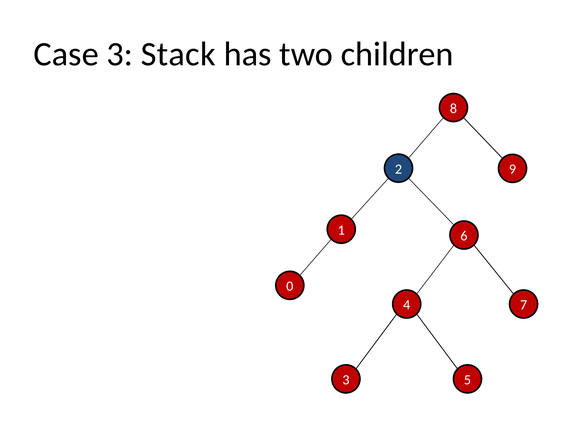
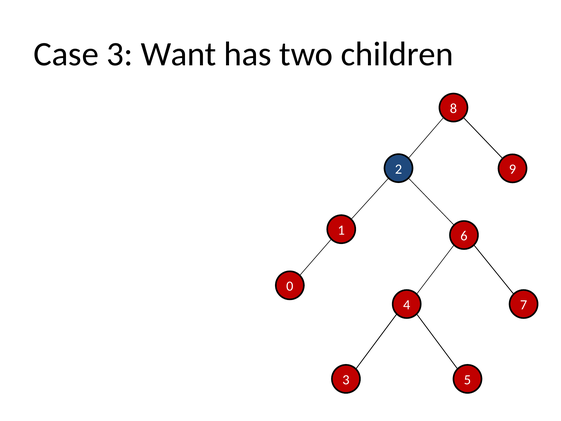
Stack: Stack -> Want (179, 54)
